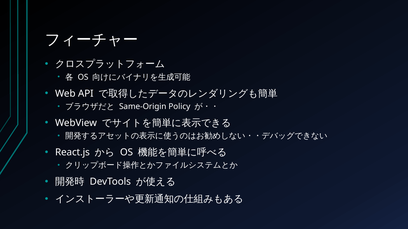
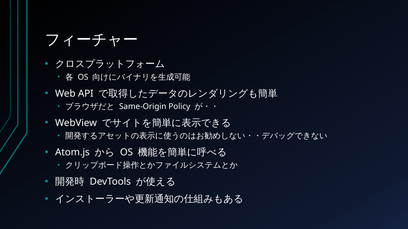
React.js: React.js -> Atom.js (72, 153)
